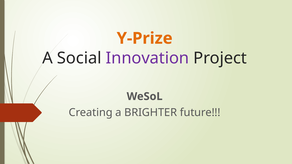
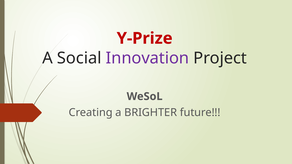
Y-Prize colour: orange -> red (145, 38)
